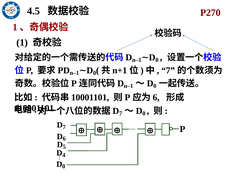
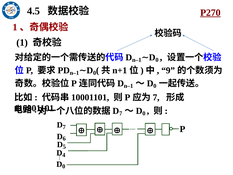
P270 underline: none -> present (210, 13)
7: 7 -> 9 (168, 70)
6: 6 -> 7 (156, 97)
